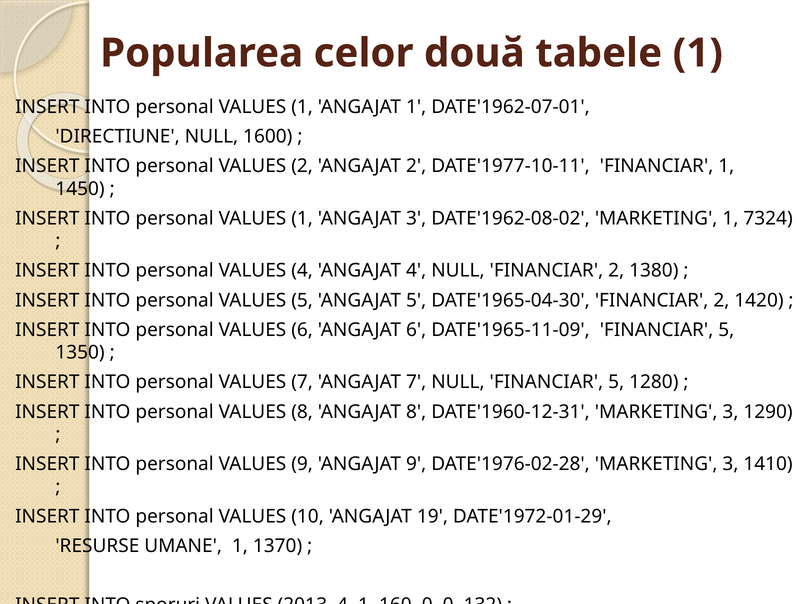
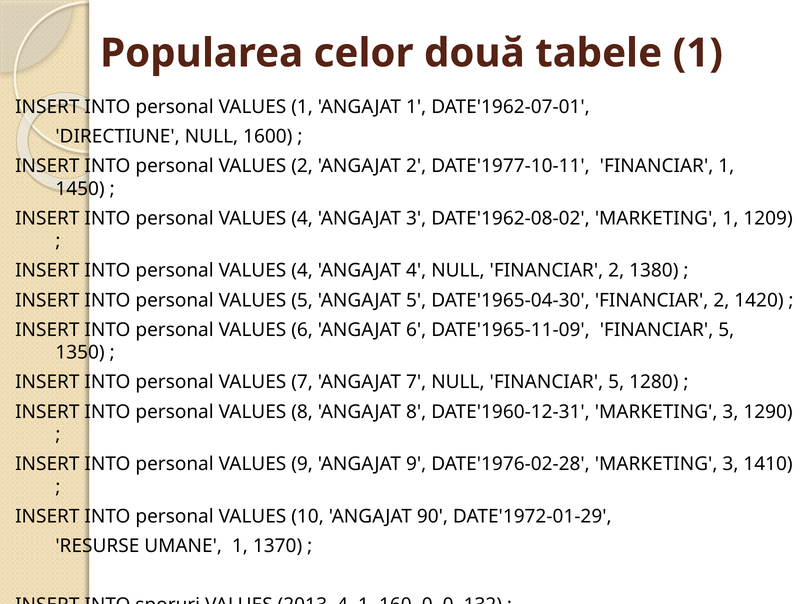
1: 1 -> 4 (302, 218)
7324: 7324 -> 1209 (768, 218)
19: 19 -> 90 (432, 516)
